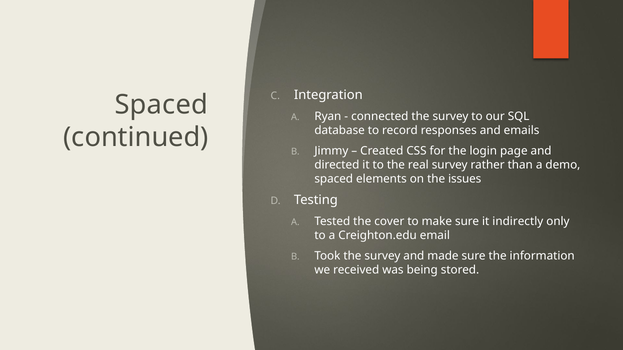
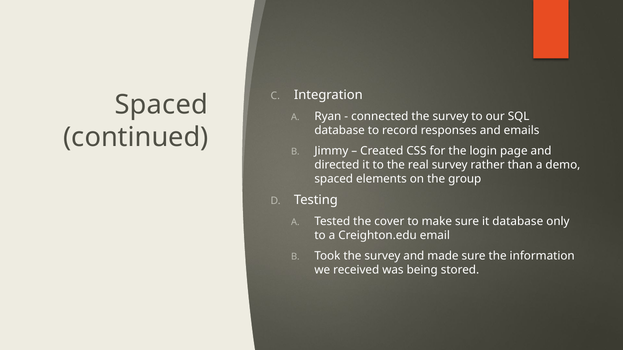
issues: issues -> group (465, 179)
it indirectly: indirectly -> database (518, 222)
